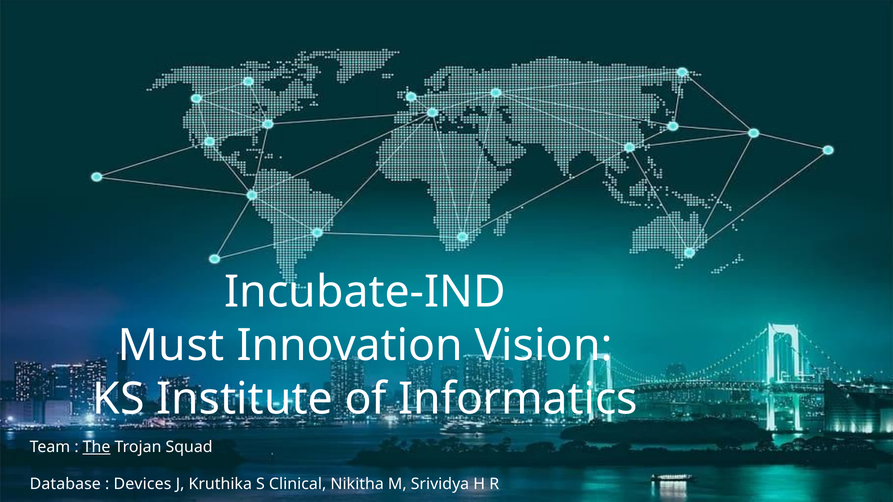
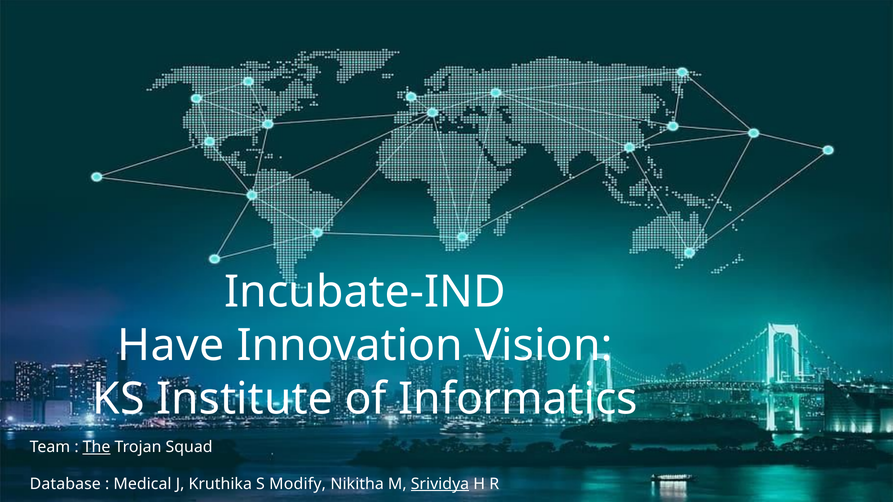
Must: Must -> Have (171, 346)
Devices: Devices -> Medical (143, 484)
Clinical: Clinical -> Modify (298, 484)
Srividya underline: none -> present (440, 484)
